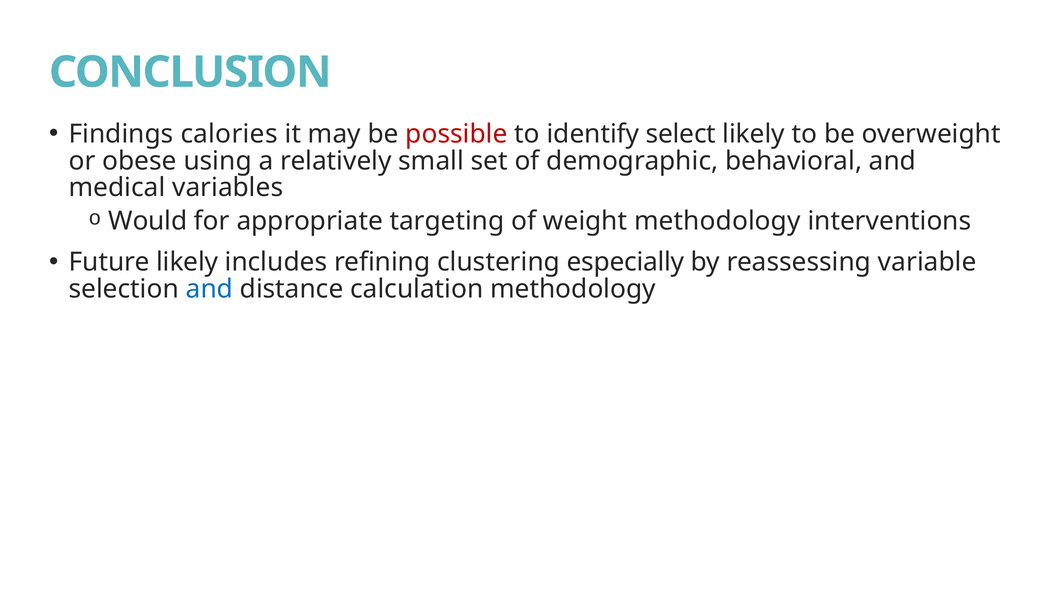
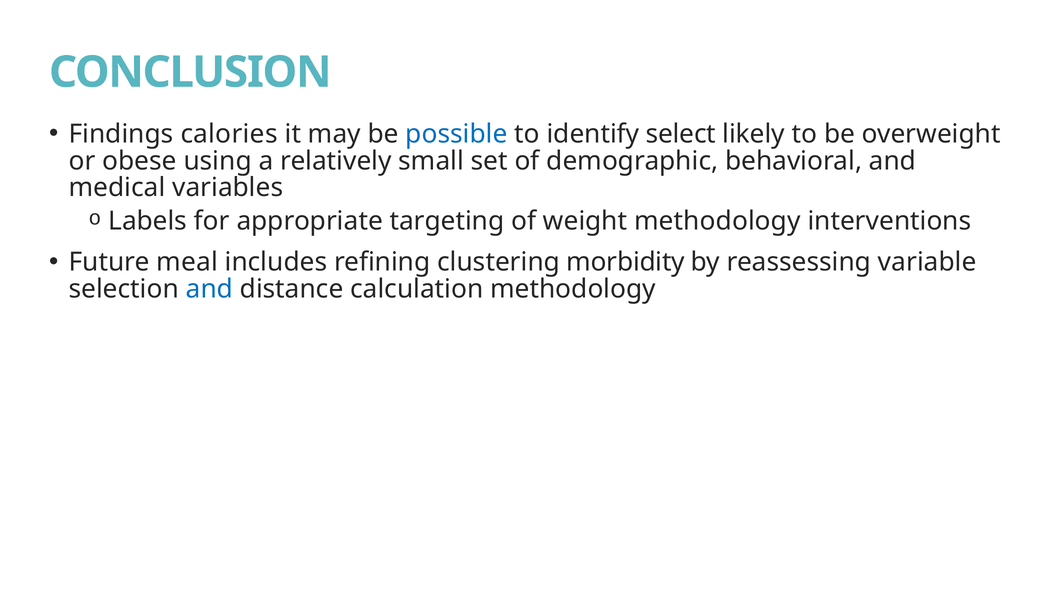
possible colour: red -> blue (456, 134)
Would: Would -> Labels (148, 221)
Future likely: likely -> meal (187, 262)
especially: especially -> morbidity (626, 262)
